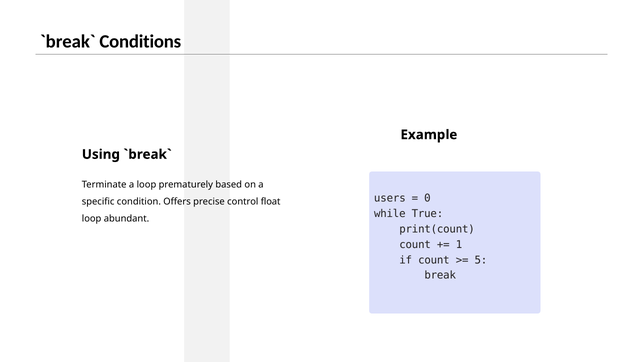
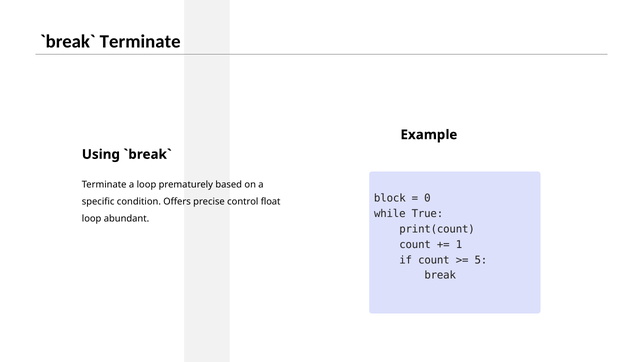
Conditions: Conditions -> Terminate (140, 42)
users: users -> block (390, 198)
